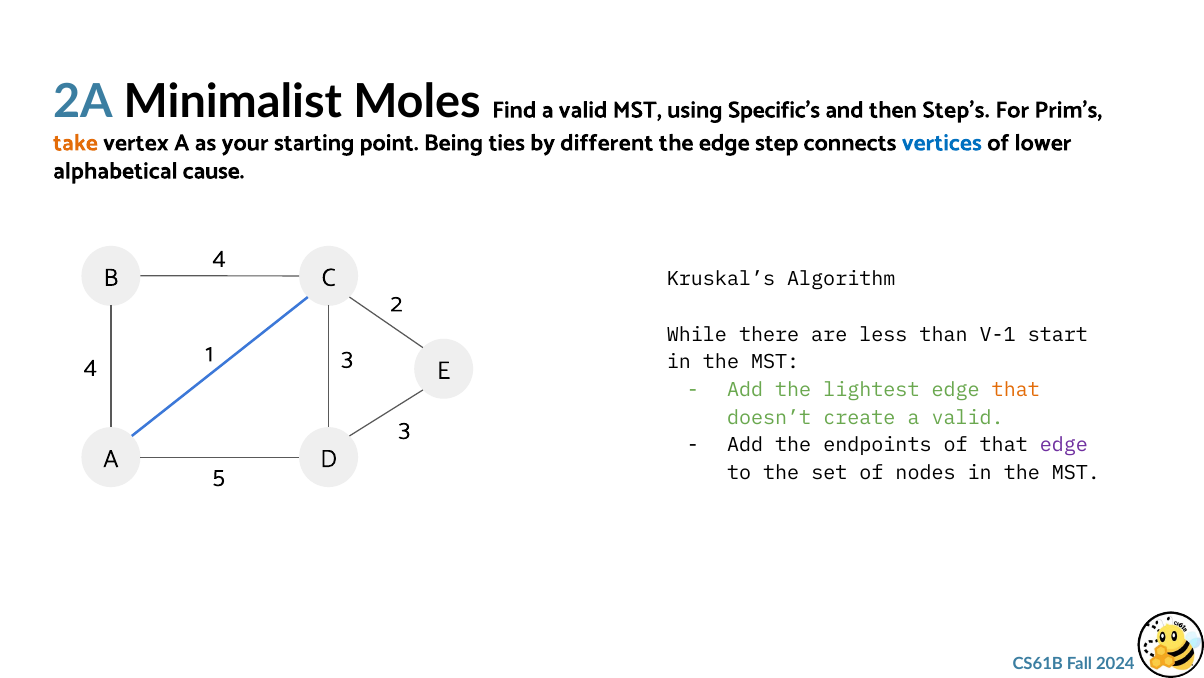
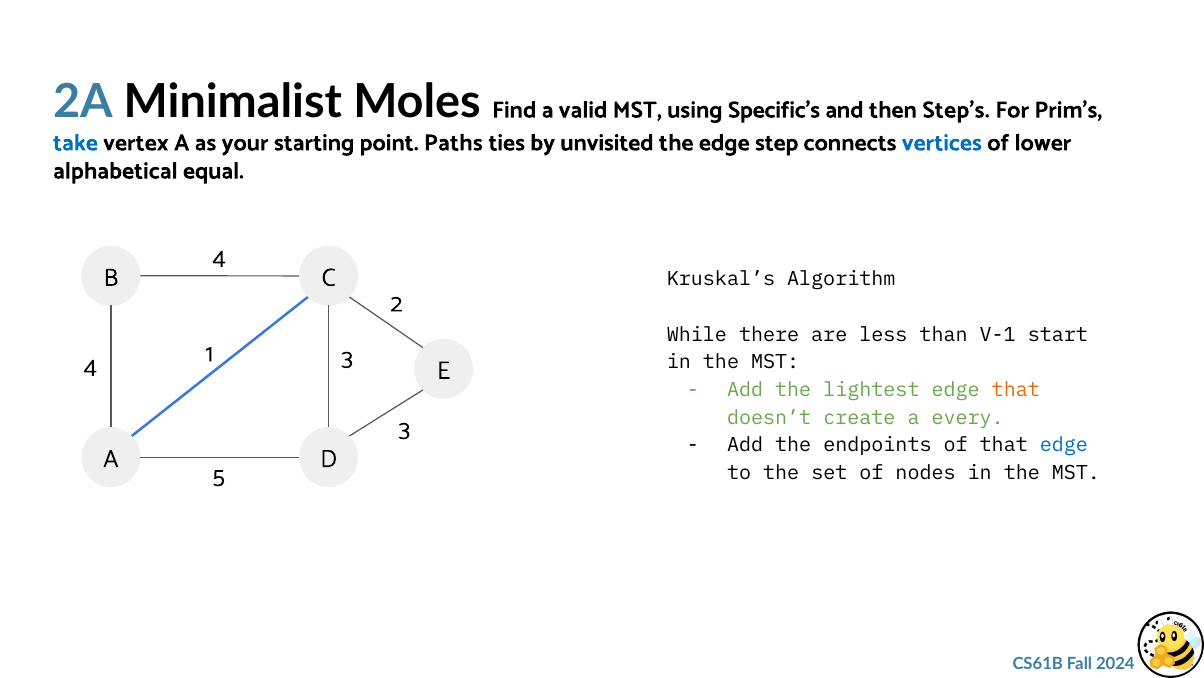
take colour: orange -> blue (75, 143)
Being: Being -> Paths (453, 143)
different: different -> unvisited (607, 143)
cause: cause -> equal (213, 171)
create a valid: valid -> every (968, 417)
edge colour: purple -> blue (1064, 445)
